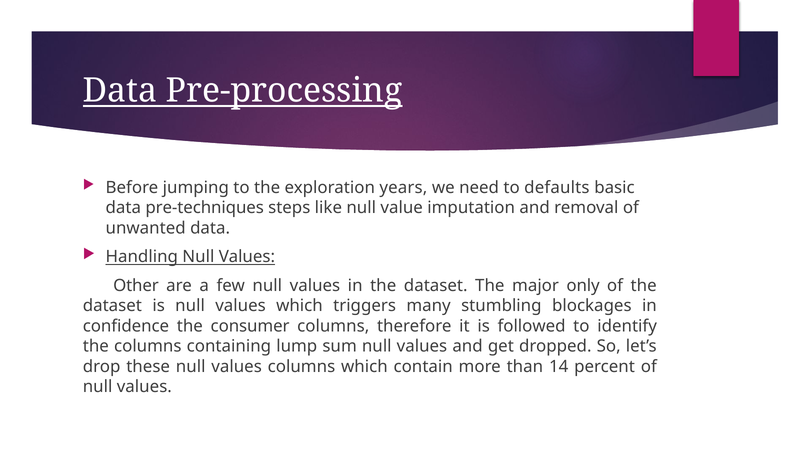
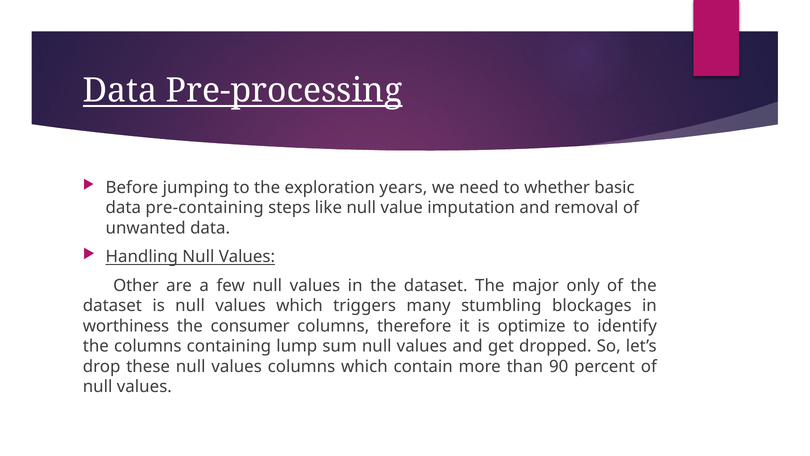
defaults: defaults -> whether (557, 187)
pre-techniques: pre-techniques -> pre-containing (205, 208)
confidence: confidence -> worthiness (126, 326)
followed: followed -> optimize (532, 326)
14: 14 -> 90 (559, 366)
